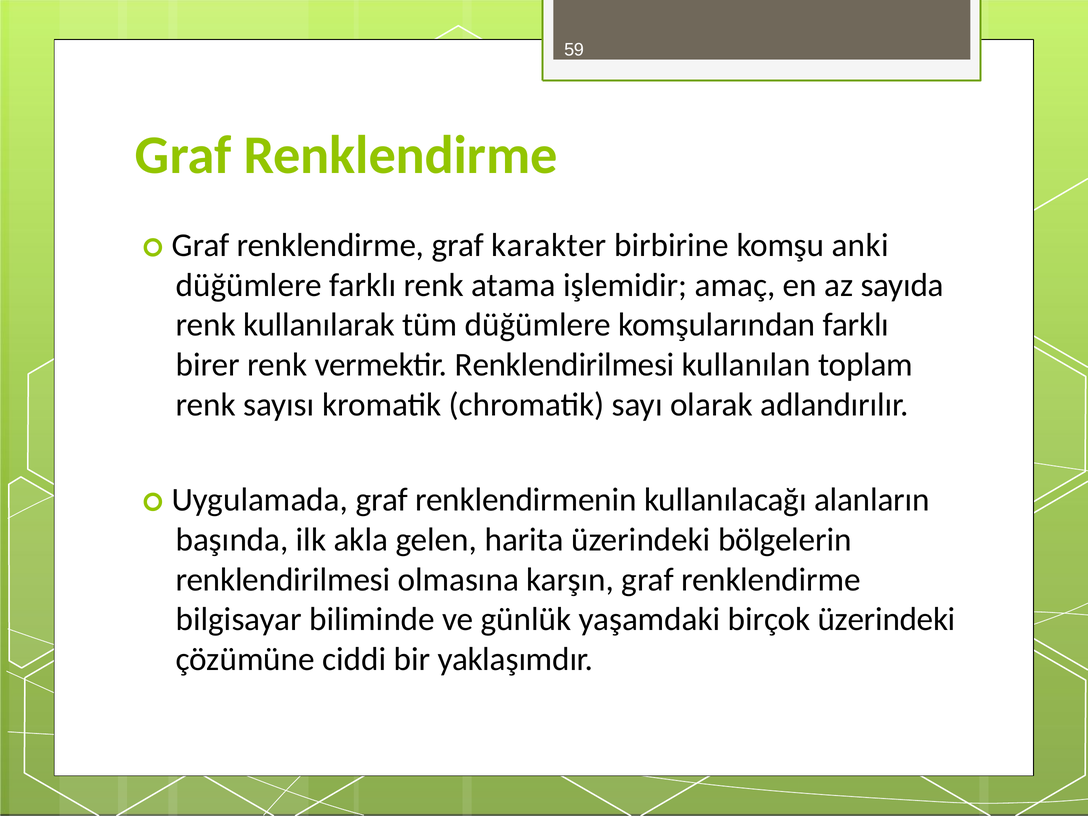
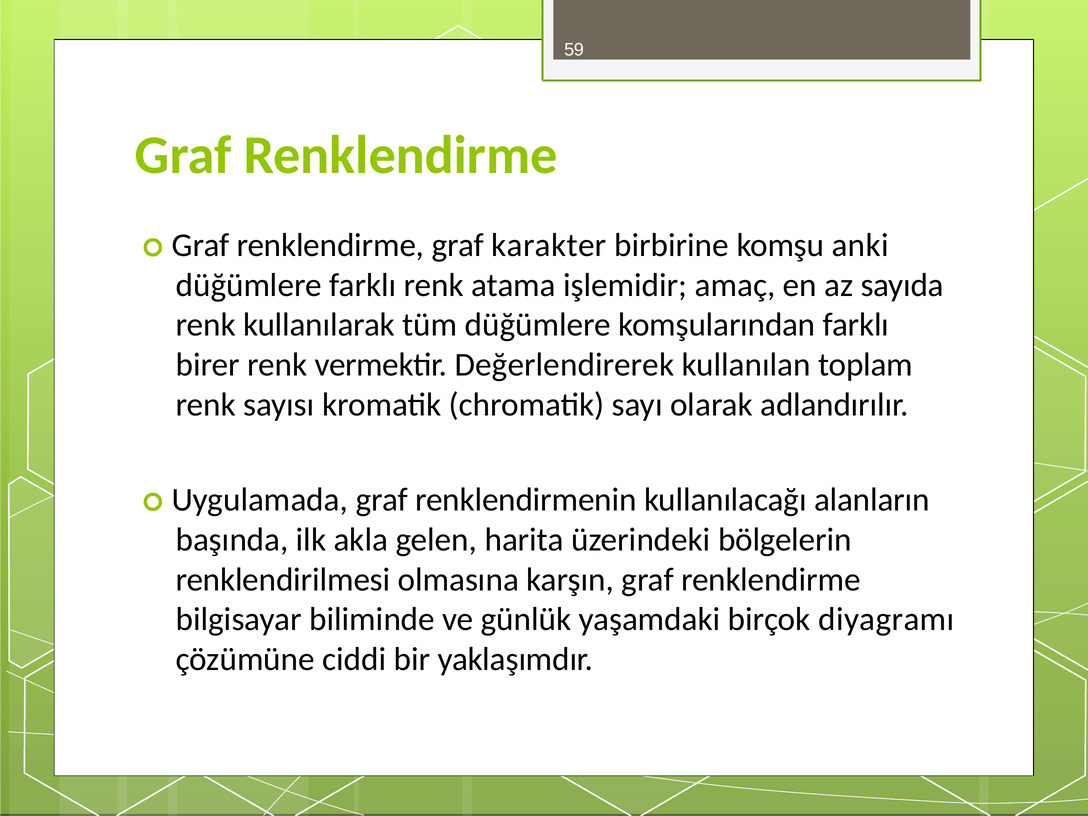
vermektir Renklendirilmesi: Renklendirilmesi -> Değerlendirerek (564, 365)
birçok üzerindeki: üzerindeki -> diyagramı (886, 619)
